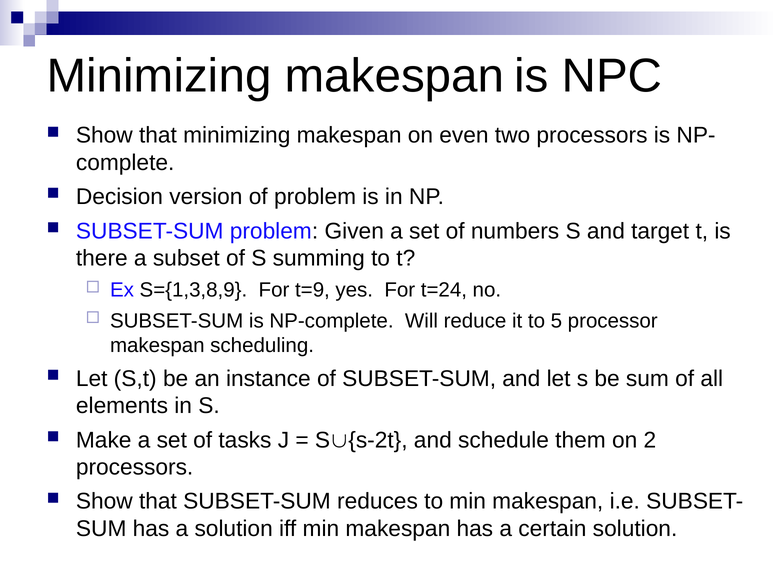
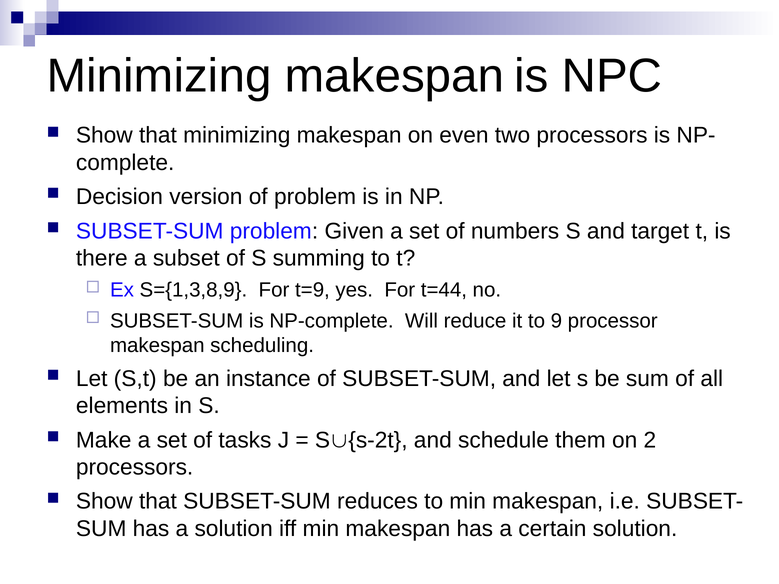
t=24: t=24 -> t=44 (444, 290)
5: 5 -> 9 (556, 321)
